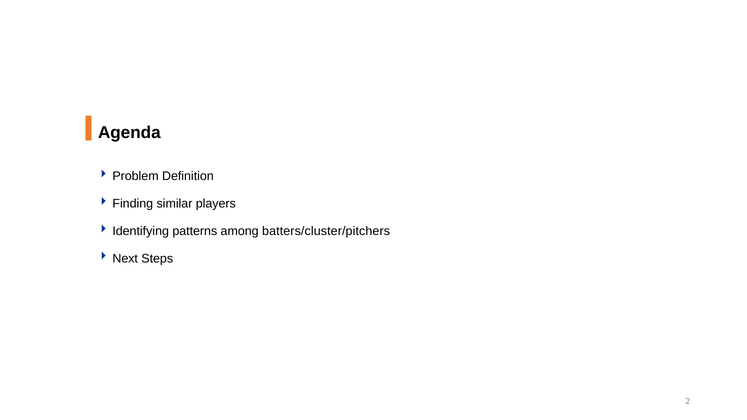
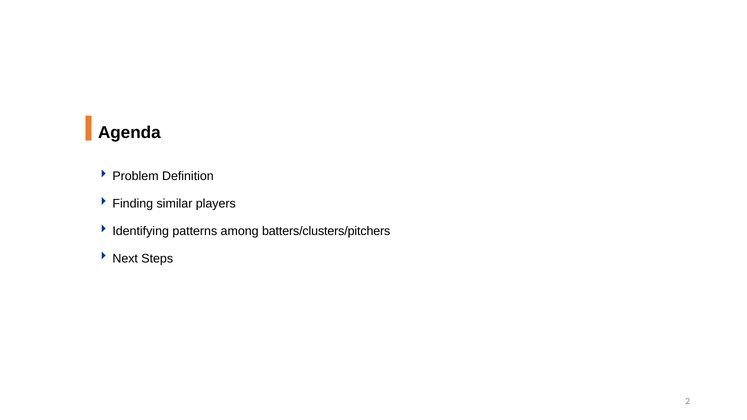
batters/cluster/pitchers: batters/cluster/pitchers -> batters/clusters/pitchers (326, 231)
